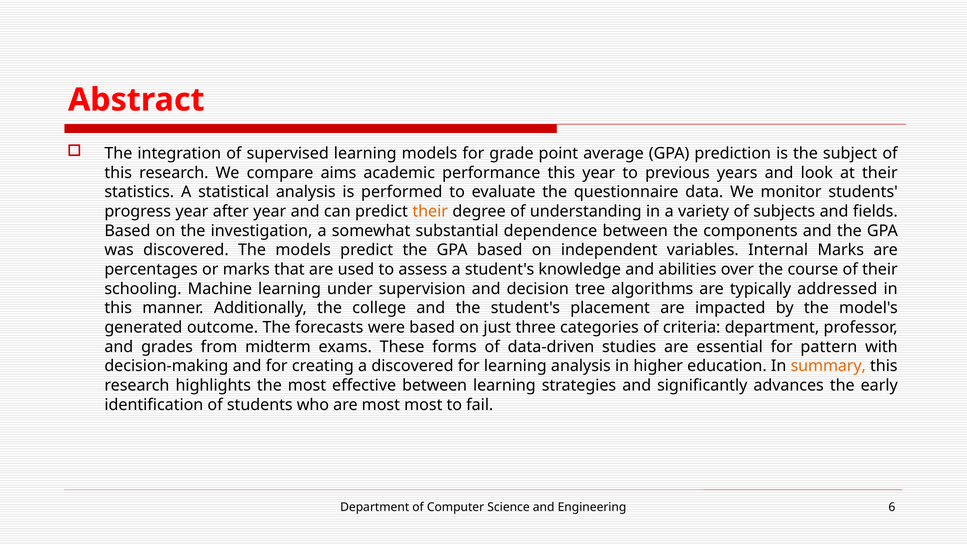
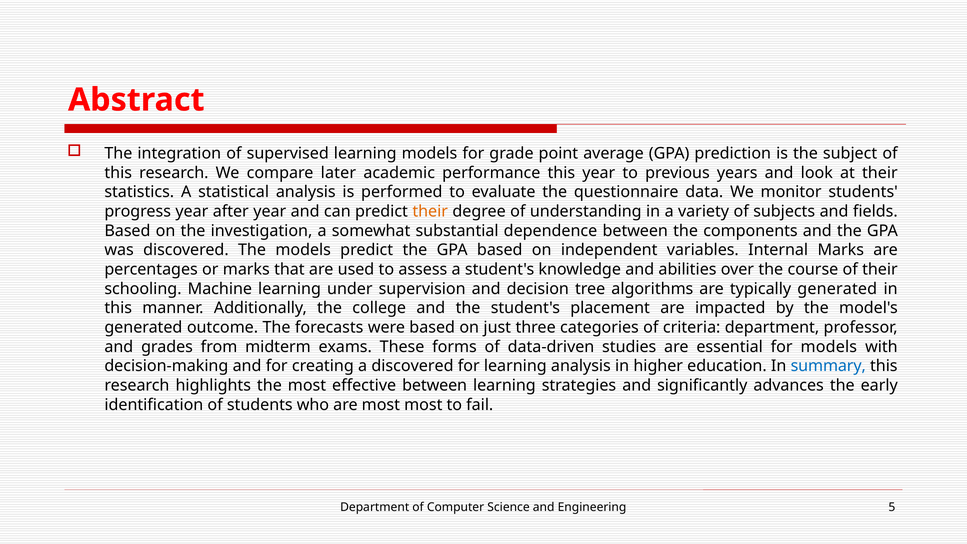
aims: aims -> later (338, 173)
typically addressed: addressed -> generated (837, 289)
for pattern: pattern -> models (829, 347)
summary colour: orange -> blue (828, 366)
6: 6 -> 5 (892, 507)
